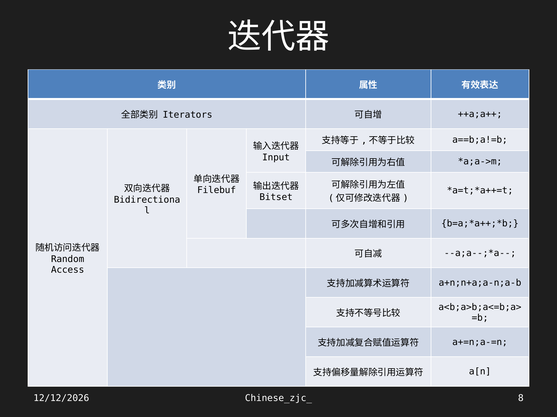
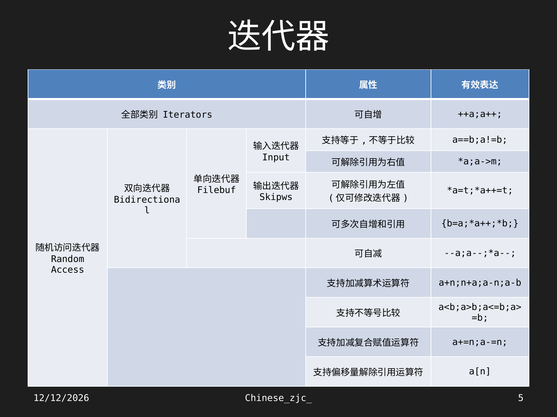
Bitset: Bitset -> Skipws (276, 198)
8: 8 -> 5 (521, 399)
